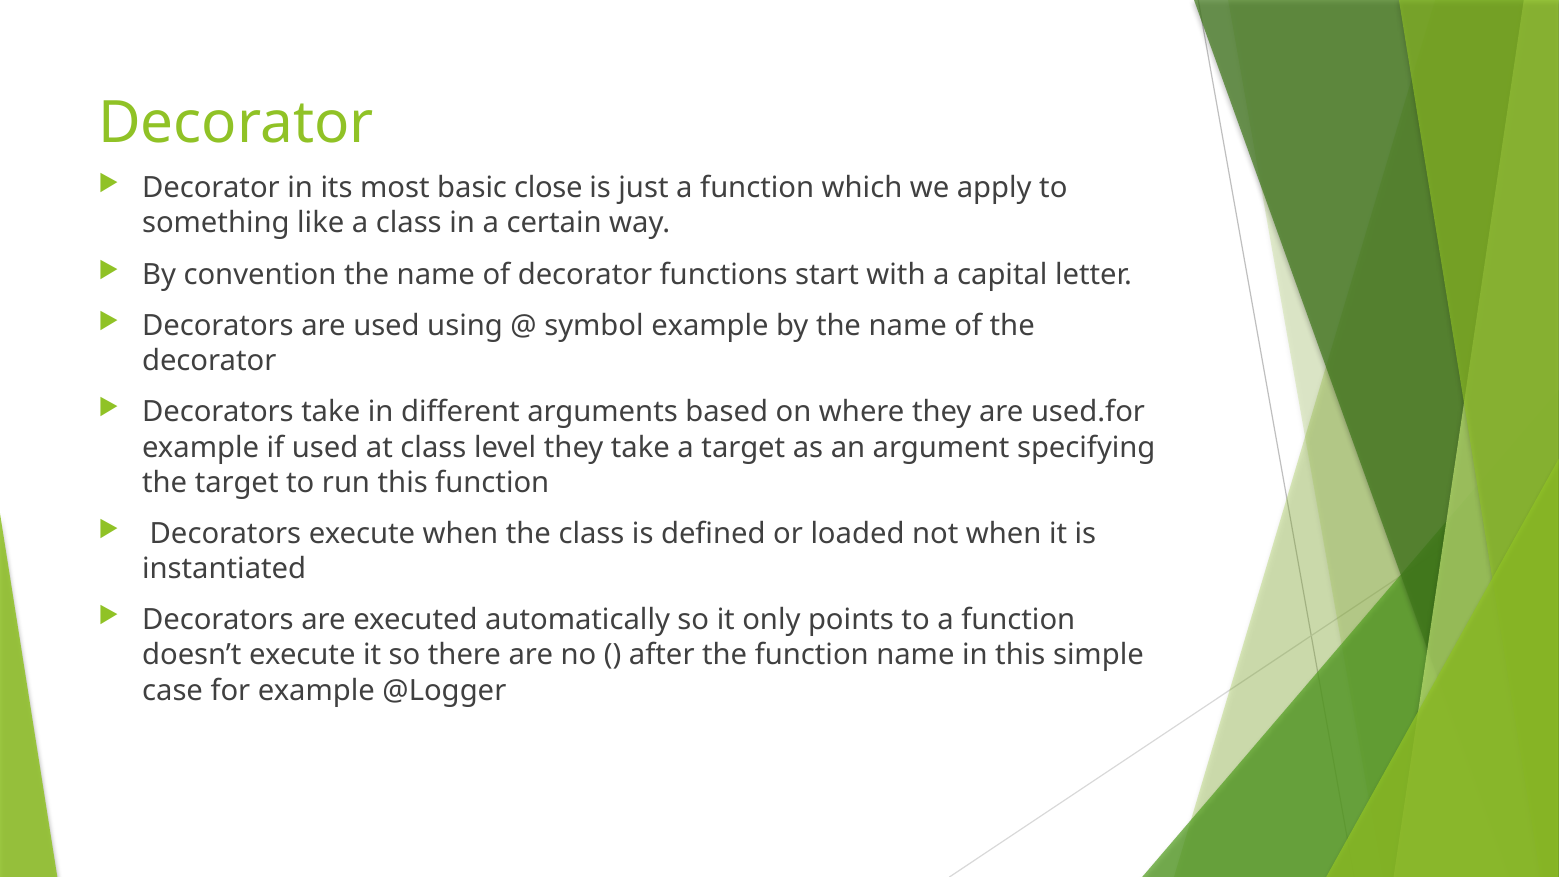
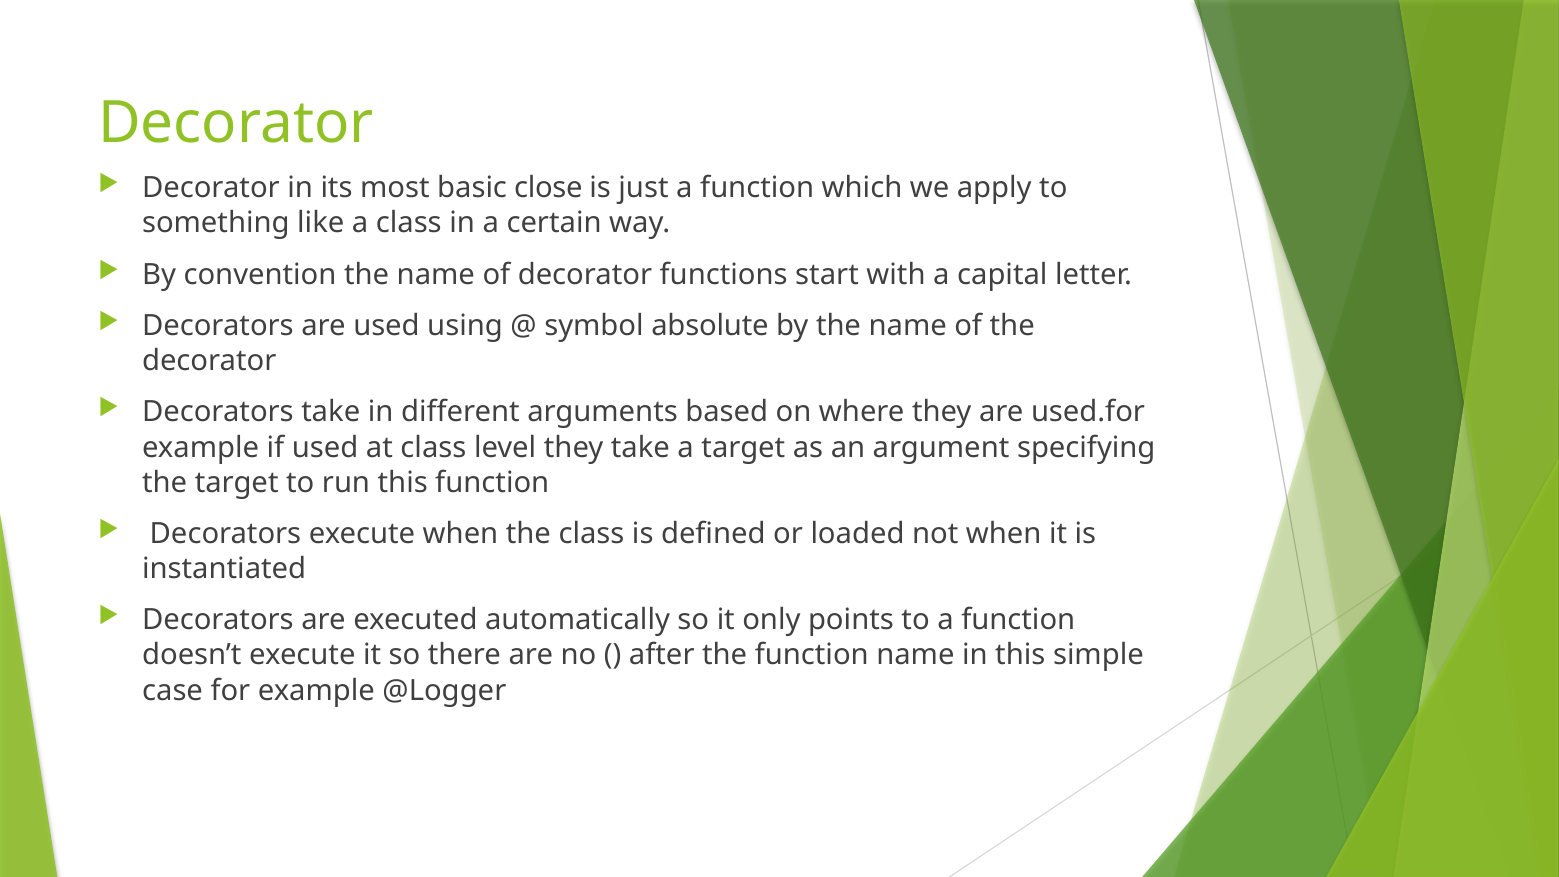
symbol example: example -> absolute (710, 326)
